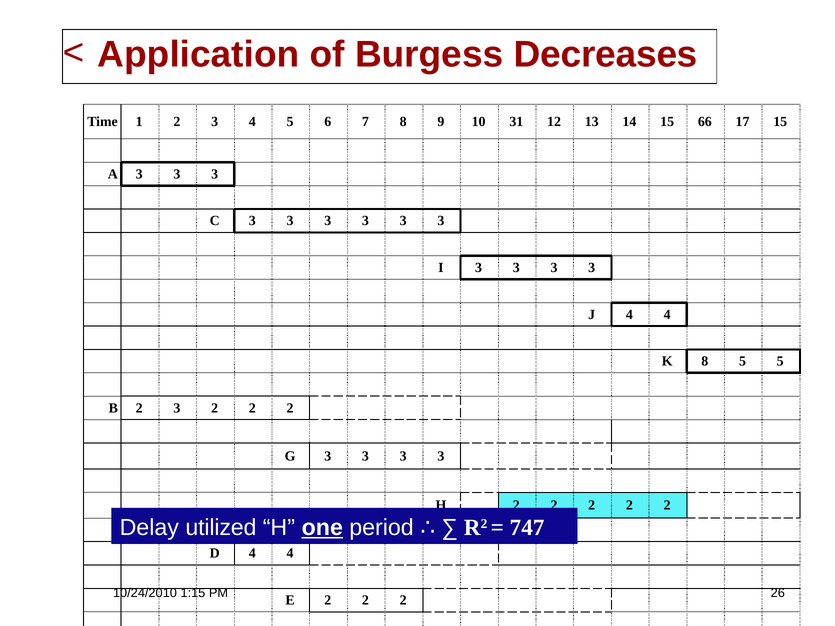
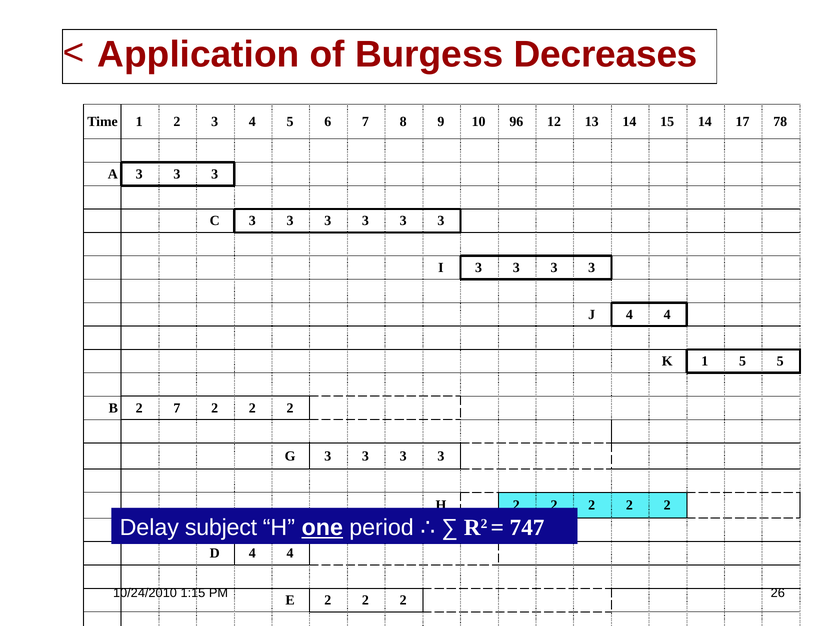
31: 31 -> 96 (516, 122)
15 66: 66 -> 14 (705, 122)
17 15: 15 -> 78 (780, 122)
K 8: 8 -> 1 (705, 361)
B 2 3: 3 -> 7 (177, 408)
utilized: utilized -> subject (221, 528)
